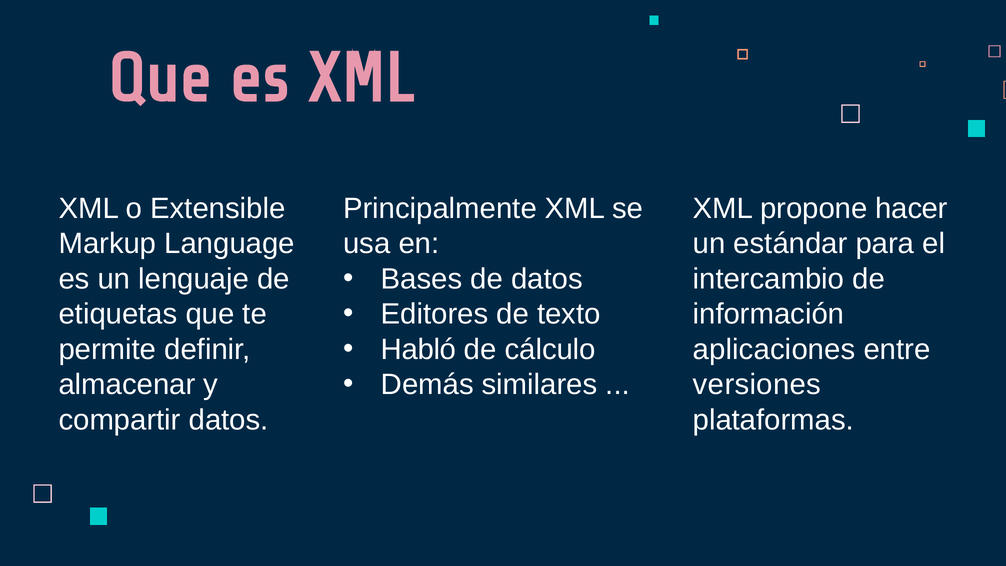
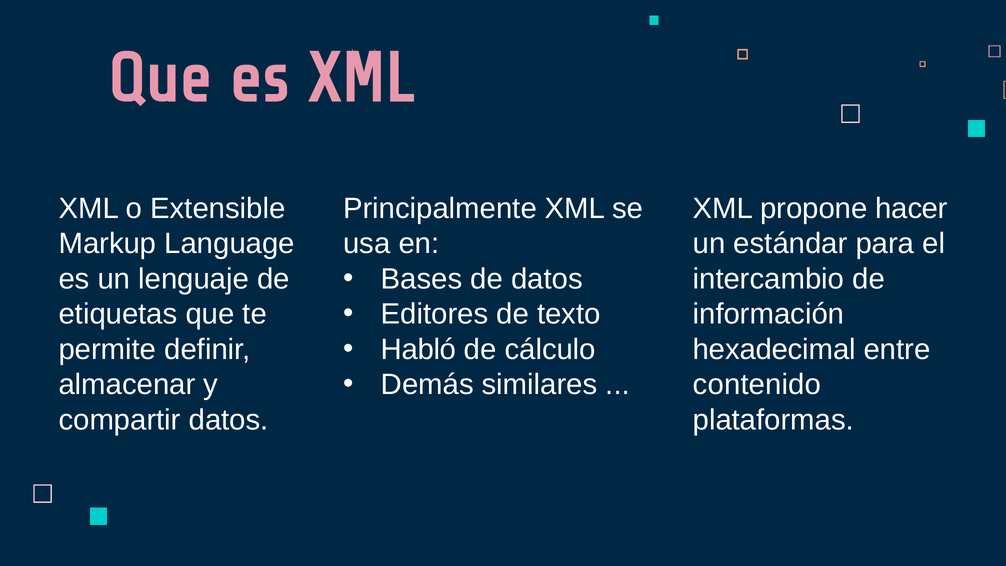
aplicaciones: aplicaciones -> hexadecimal (774, 349)
versiones: versiones -> contenido (757, 385)
